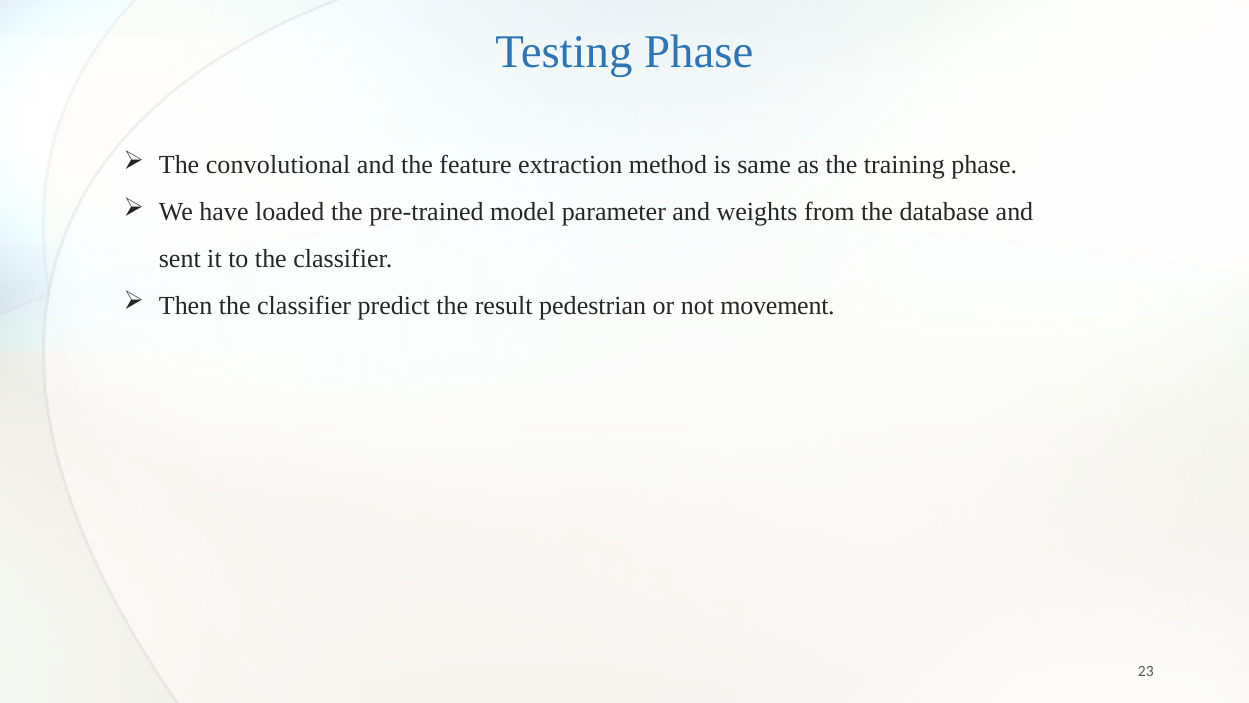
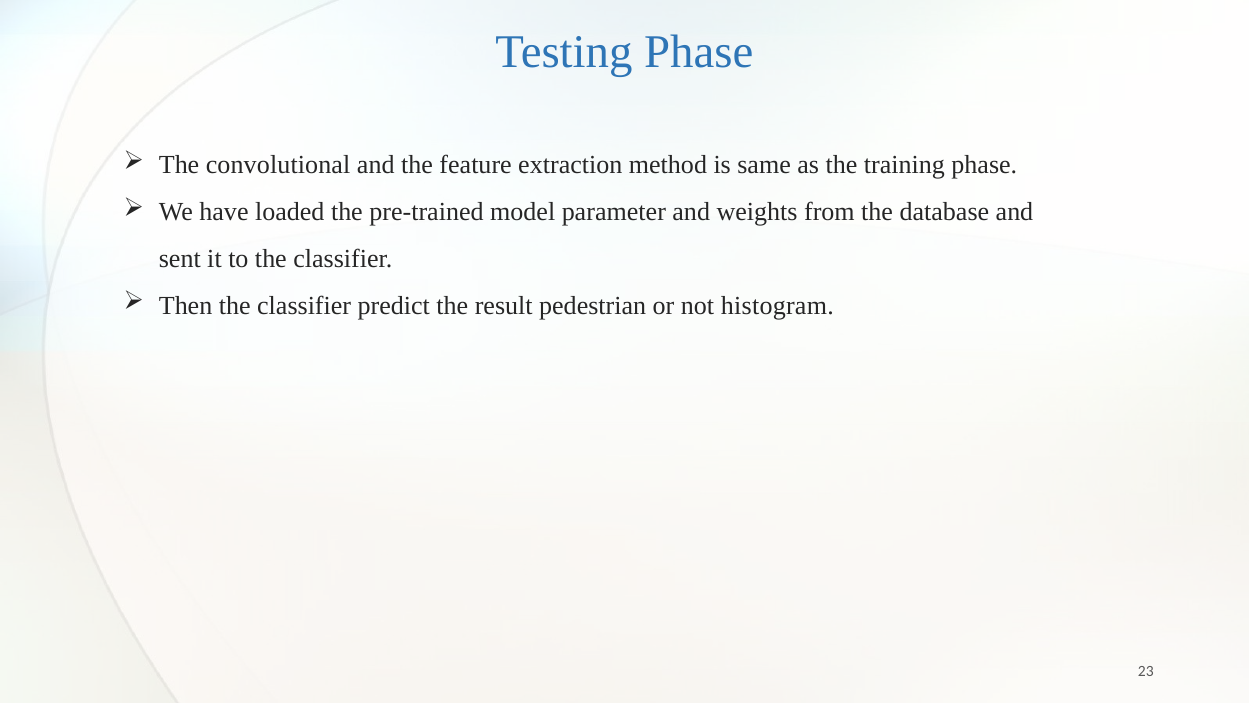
movement: movement -> histogram (777, 305)
